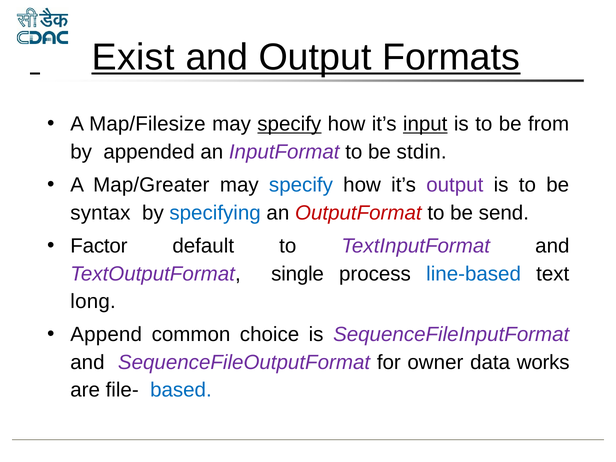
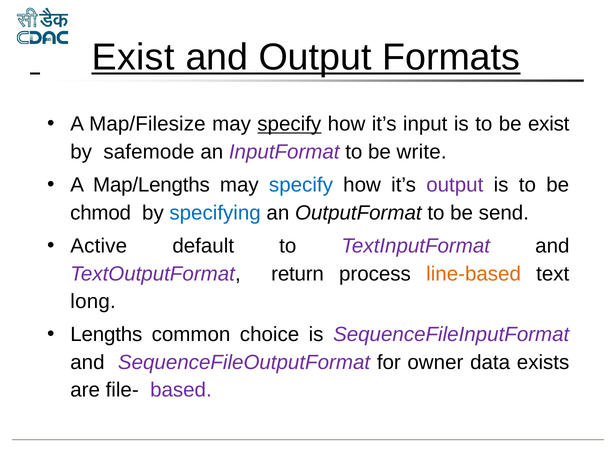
input underline: present -> none (425, 124)
be from: from -> exist (549, 124)
appended: appended -> safemode (149, 152)
stdin: stdin -> write (422, 152)
Map/Greater: Map/Greater -> Map/Lengths (151, 185)
syntax: syntax -> chmod (101, 213)
OutputFormat colour: red -> black (358, 213)
Factor: Factor -> Active (99, 246)
single: single -> return (298, 274)
line-based colour: blue -> orange (474, 274)
Append: Append -> Lengths (106, 335)
works: works -> exists (543, 362)
based colour: blue -> purple (181, 390)
